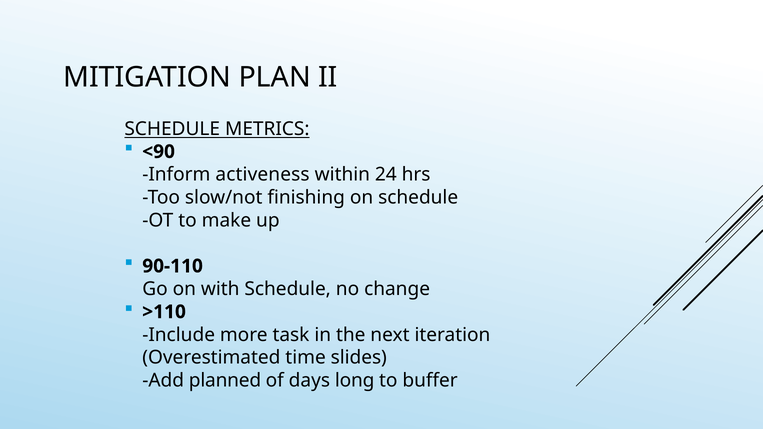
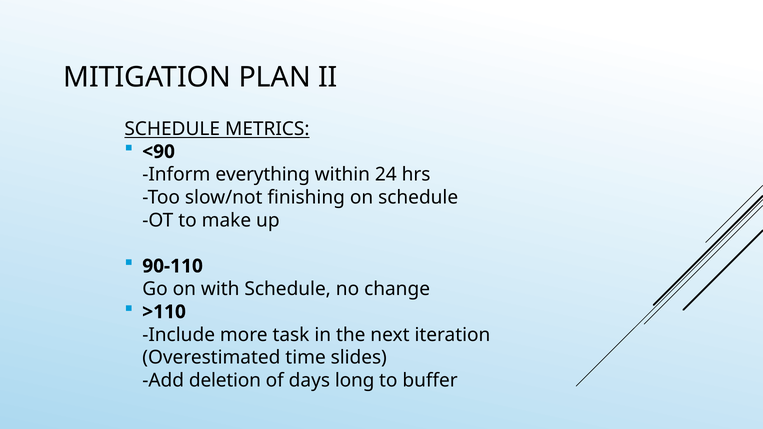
activeness: activeness -> everything (263, 175)
planned: planned -> deletion (225, 381)
